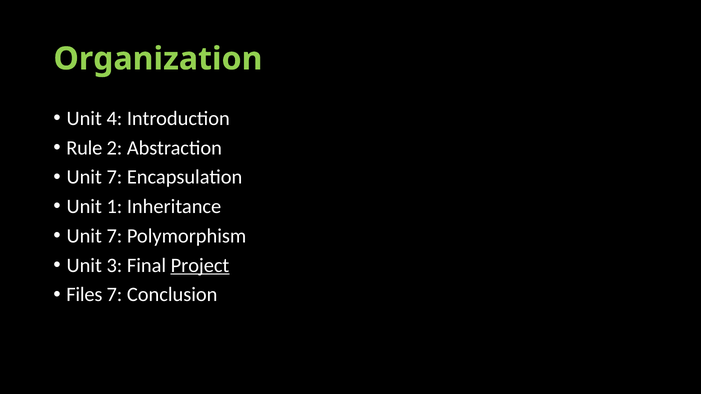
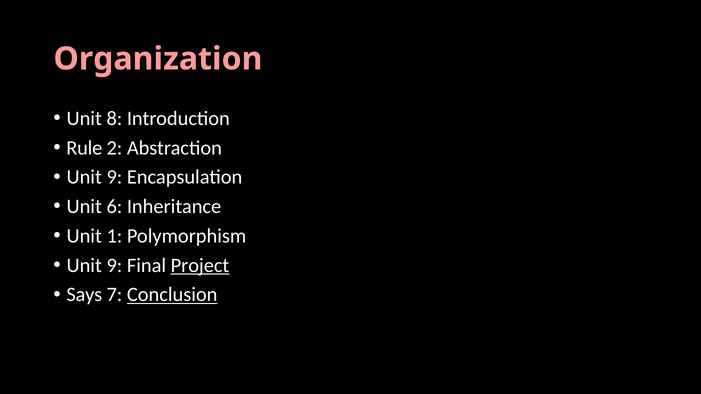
Organization colour: light green -> pink (158, 59)
4: 4 -> 8 (114, 119)
7: 7 -> 9 (114, 177)
1: 1 -> 6 (114, 207)
7: 7 -> 1 (114, 236)
3: 3 -> 9 (114, 265)
Files: Files -> Says (84, 295)
Conclusion underline: none -> present (172, 295)
